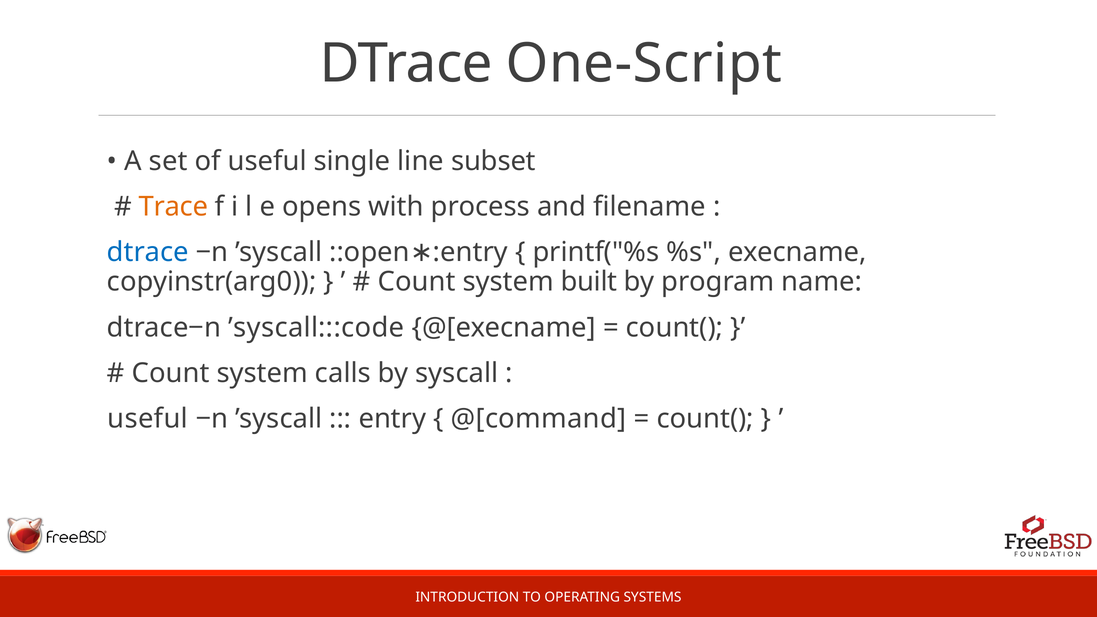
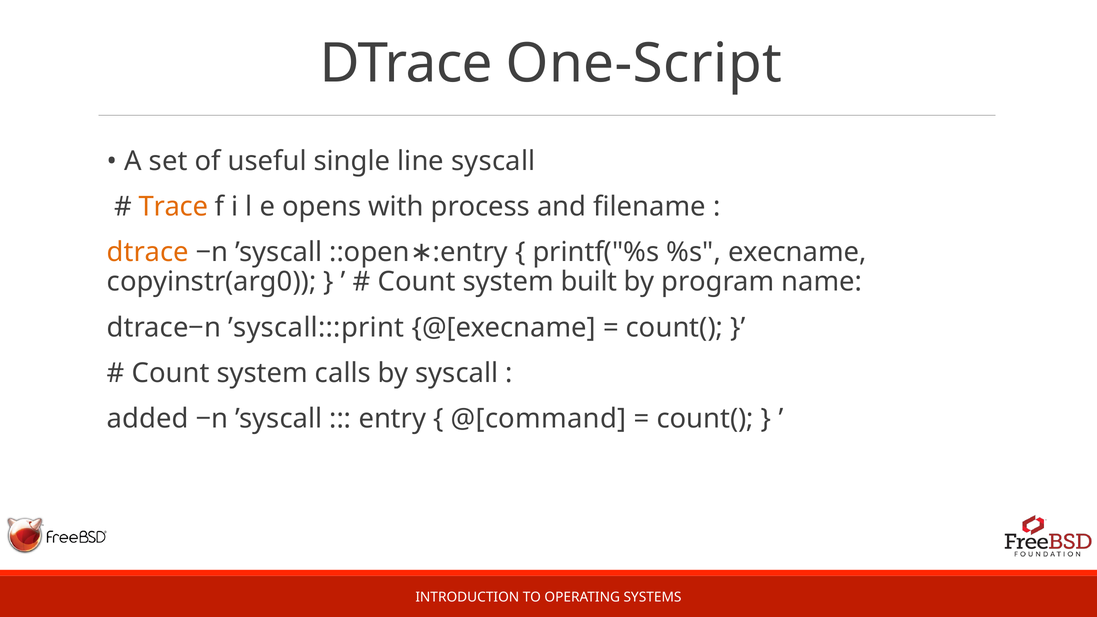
line subset: subset -> syscall (493, 161)
dtrace colour: blue -> orange (148, 252)
’syscall:::code: ’syscall:::code -> ’syscall:::print (316, 328)
useful: useful -> added (148, 419)
